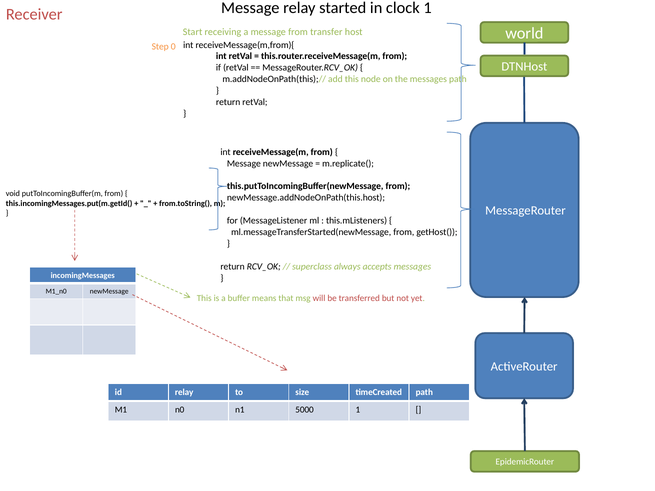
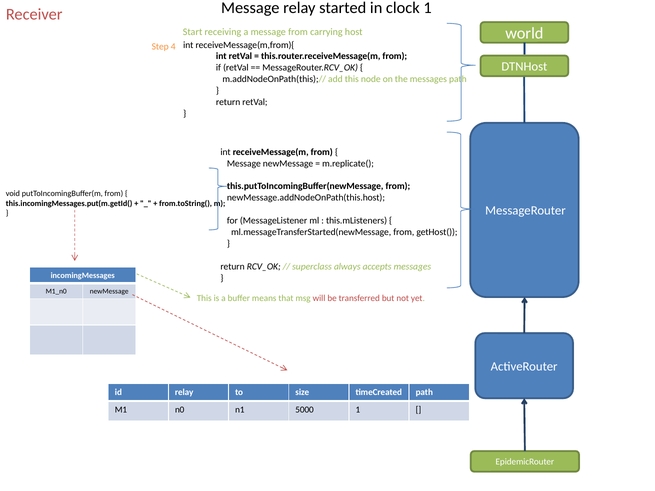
transfer: transfer -> carrying (326, 32)
0: 0 -> 4 (173, 46)
